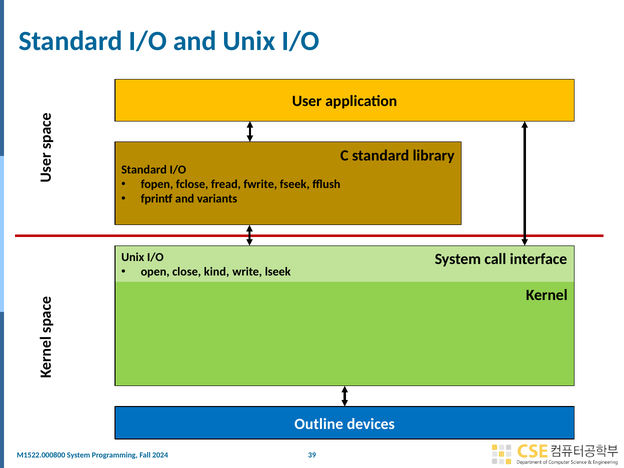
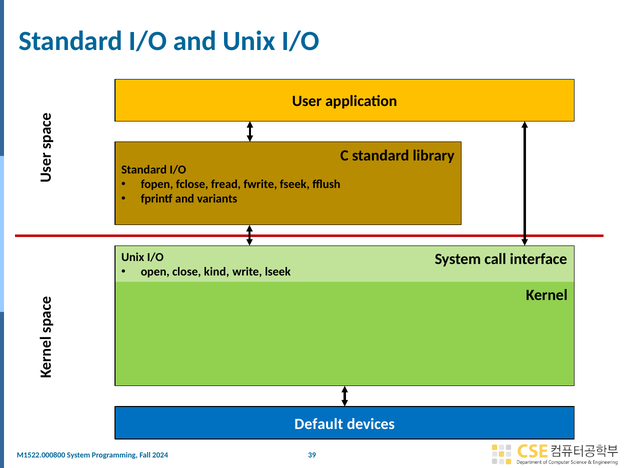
Outline: Outline -> Default (319, 424)
